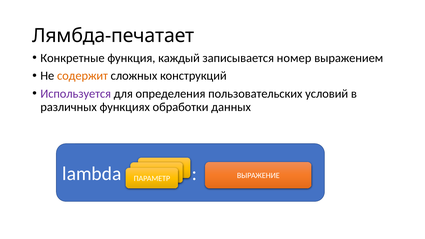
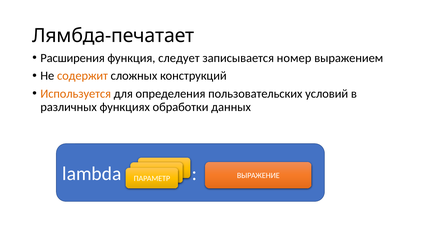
Конкретные: Конкретные -> Расширения (73, 58)
каждый: каждый -> следует (179, 58)
Используется colour: purple -> orange (76, 94)
